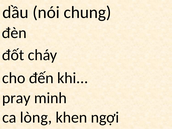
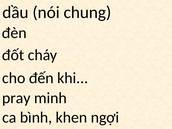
lòng: lòng -> bình (36, 117)
